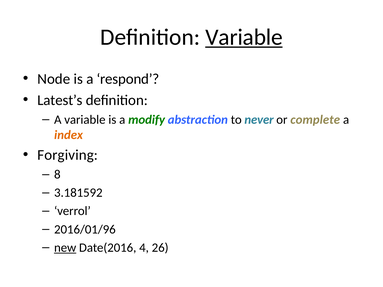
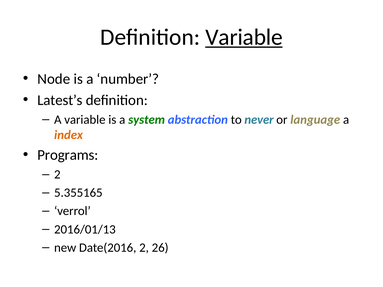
respond: respond -> number (128, 79)
modify: modify -> system (147, 120)
complete: complete -> language (315, 120)
Forgiving: Forgiving -> Programs (68, 155)
8: 8 -> 2 (57, 175)
3.181592: 3.181592 -> 5.355165 (78, 193)
2016/01/96: 2016/01/96 -> 2016/01/13 (85, 229)
new underline: present -> none (65, 248)
Date(2016 4: 4 -> 2 (144, 248)
